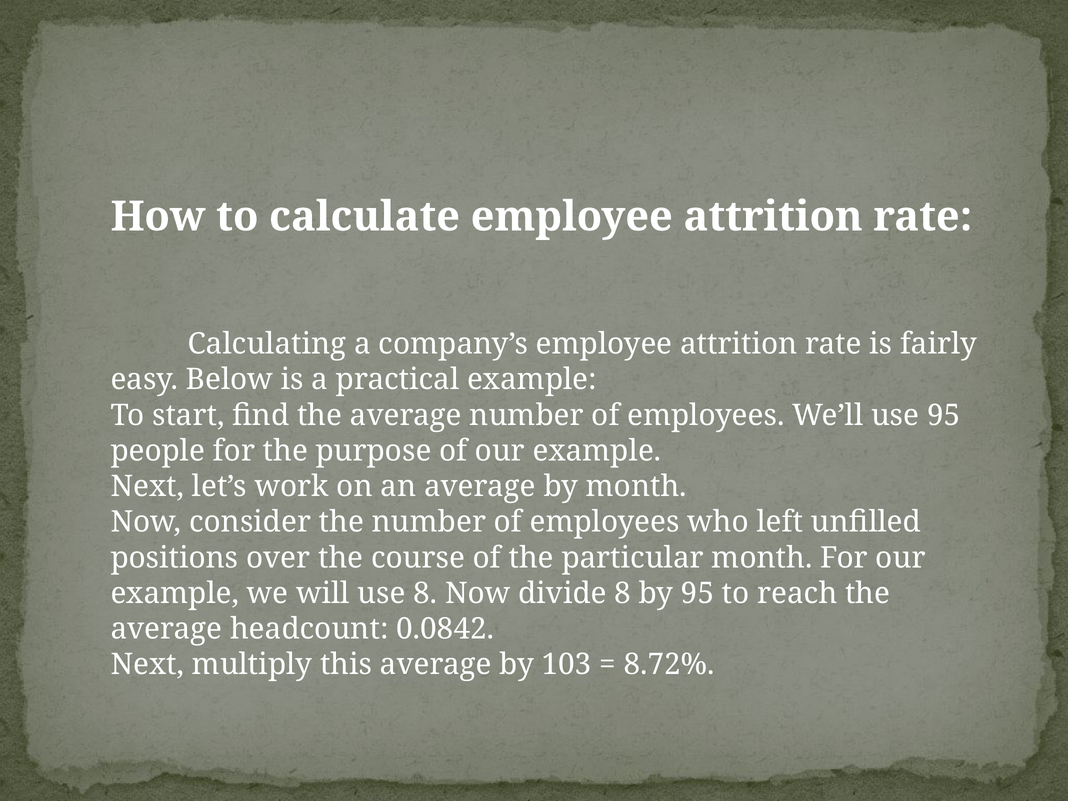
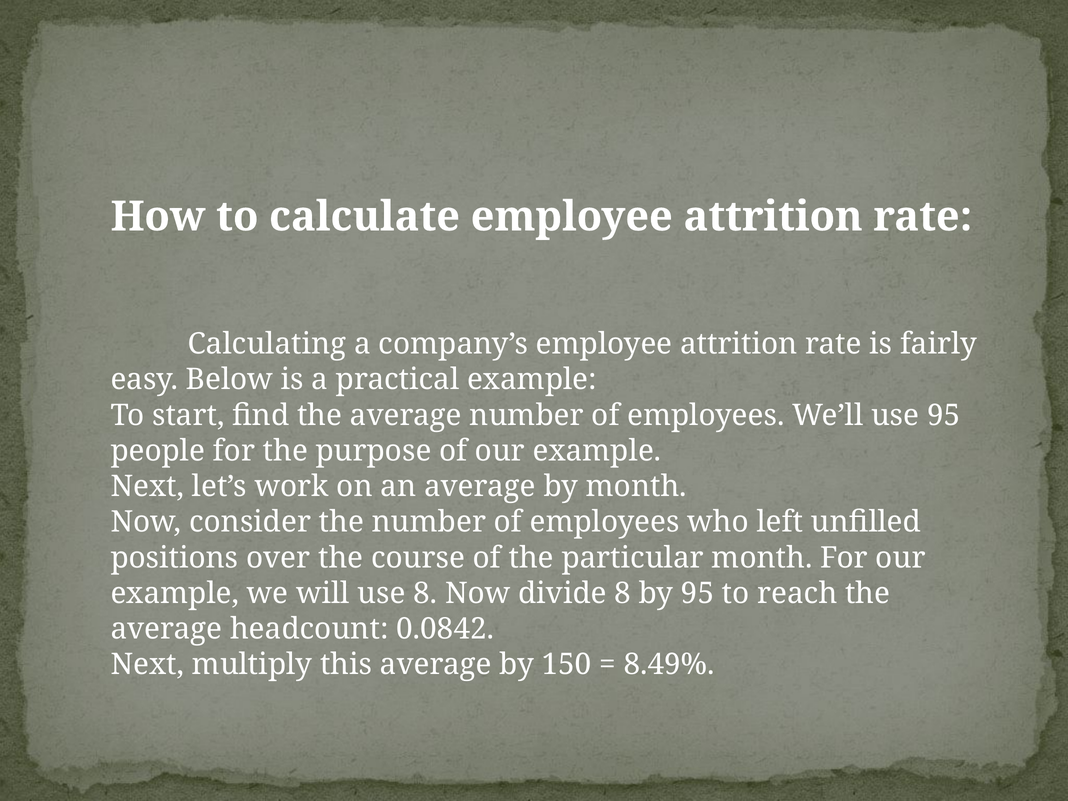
103: 103 -> 150 (567, 665)
8.72%: 8.72% -> 8.49% (669, 665)
